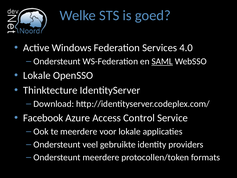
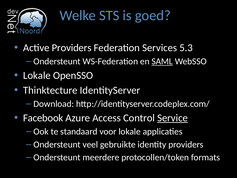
Active Windows: Windows -> Providers (72, 48)
4.0: 4.0 -> 5.3 (186, 48)
Service underline: none -> present (173, 118)
te meerdere: meerdere -> standaard (79, 131)
